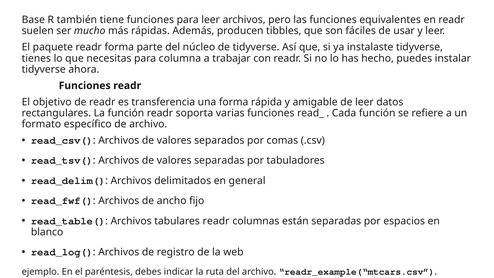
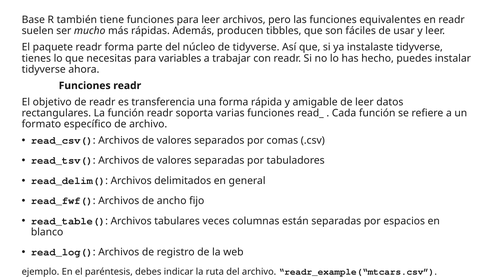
columna: columna -> variables (180, 58)
tabulares readr: readr -> veces (216, 221)
